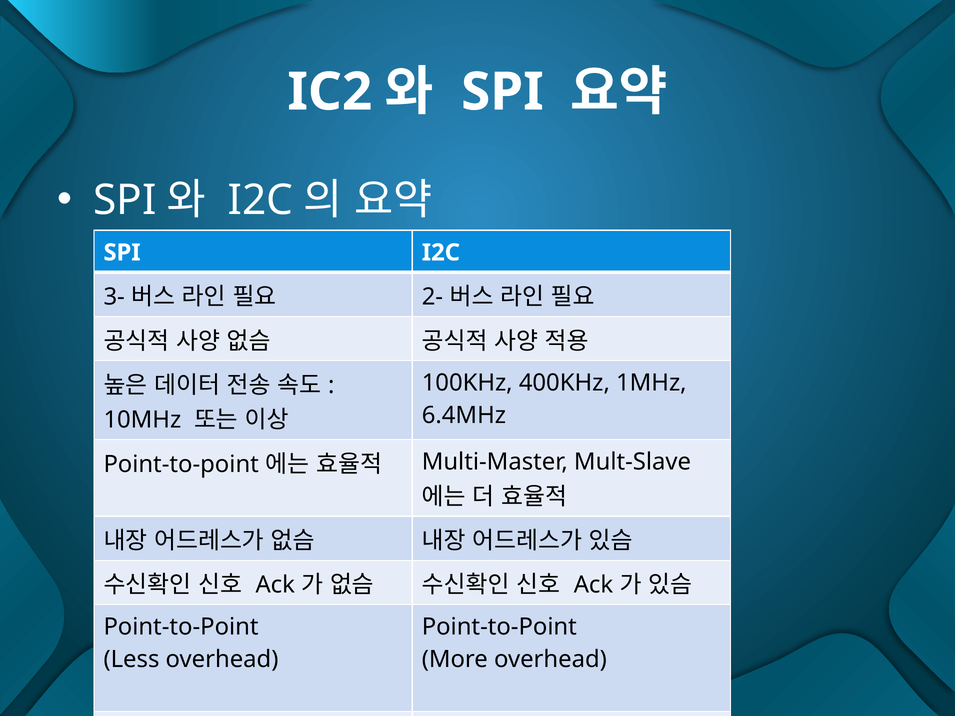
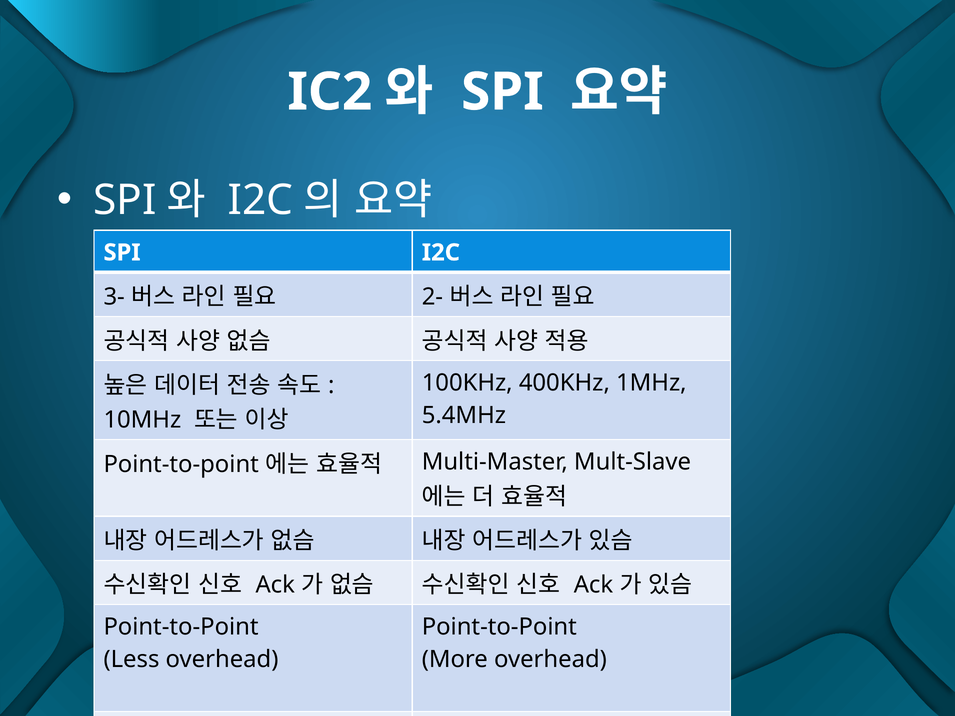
6.4MHz: 6.4MHz -> 5.4MHz (464, 416)
